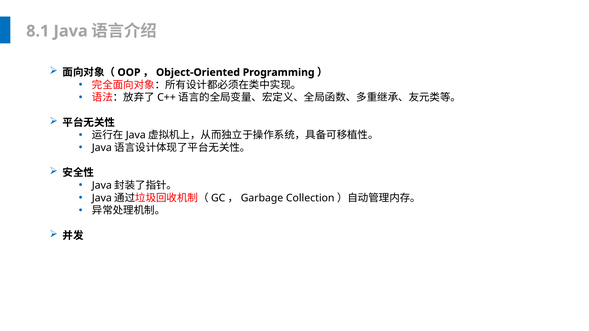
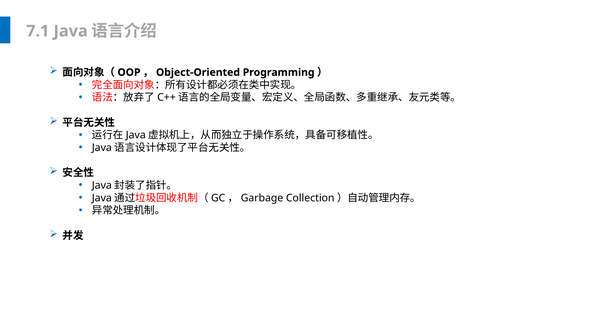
8.1: 8.1 -> 7.1 (38, 31)
